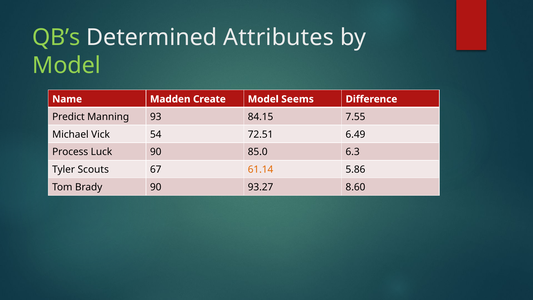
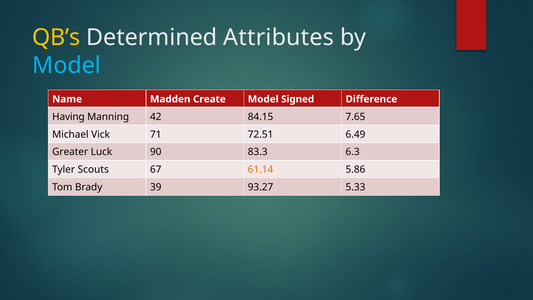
QB’s colour: light green -> yellow (56, 37)
Model colour: light green -> light blue (67, 65)
Seems: Seems -> Signed (298, 99)
Predict: Predict -> Having (68, 117)
93: 93 -> 42 (156, 117)
7.55: 7.55 -> 7.65 (355, 117)
54: 54 -> 71 (156, 134)
Process: Process -> Greater (70, 152)
85.0: 85.0 -> 83.3 (258, 152)
Brady 90: 90 -> 39 (156, 187)
8.60: 8.60 -> 5.33 (355, 187)
